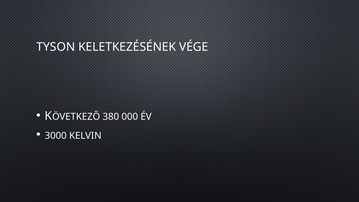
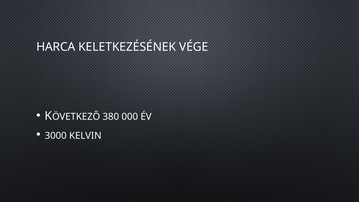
TYSON: TYSON -> HARCA (56, 47)
